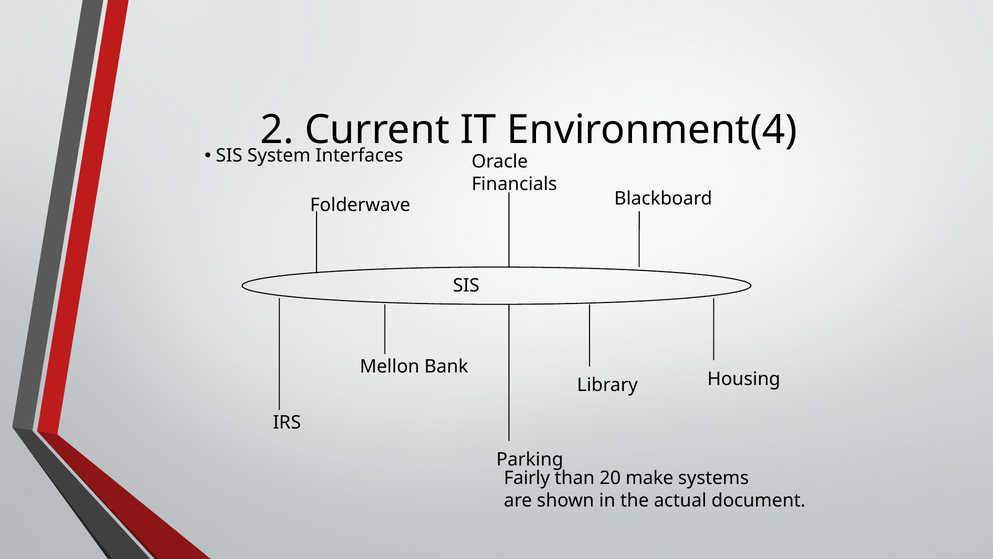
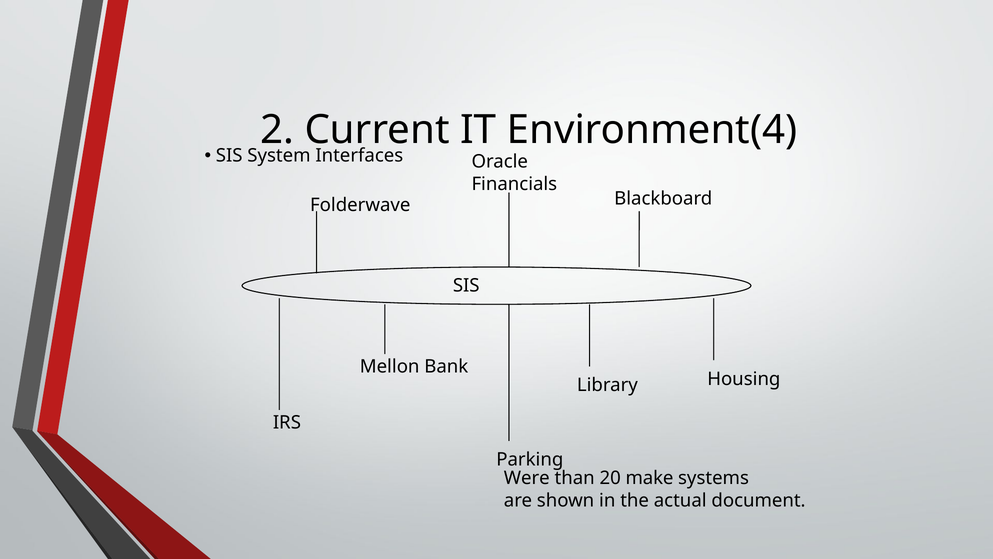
Fairly: Fairly -> Were (527, 478)
